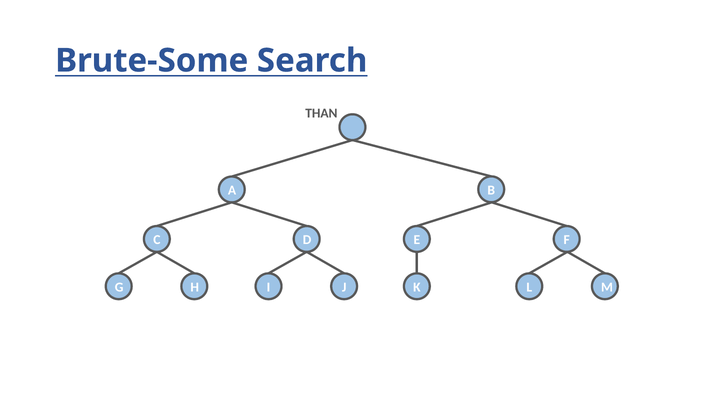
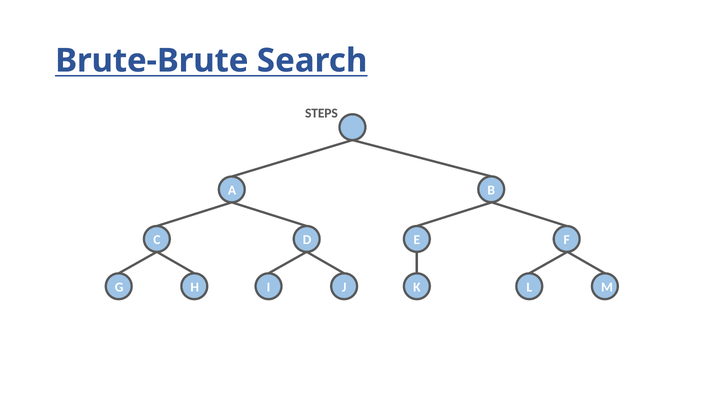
Brute-Some: Brute-Some -> Brute-Brute (152, 61)
THAN: THAN -> STEPS (321, 113)
